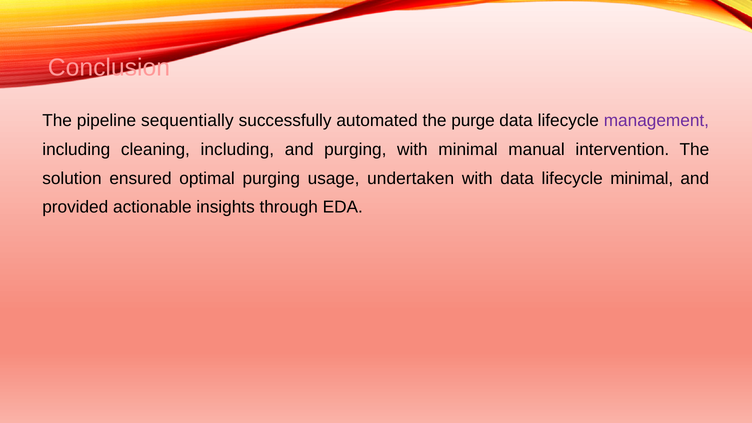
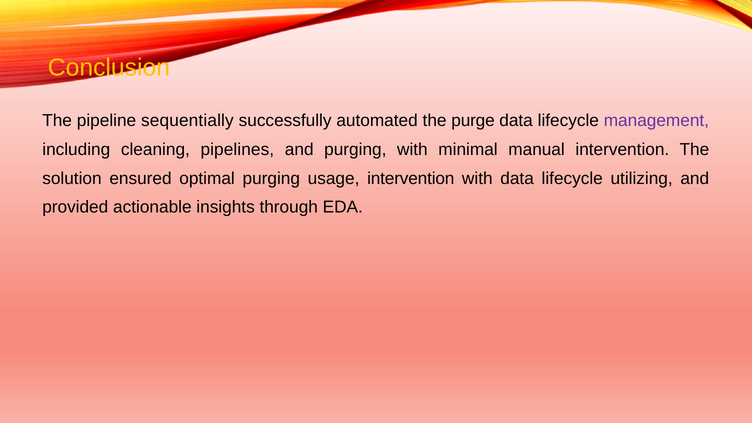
Conclusion colour: pink -> yellow (109, 68)
cleaning including: including -> pipelines (237, 149)
usage undertaken: undertaken -> intervention (411, 178)
lifecycle minimal: minimal -> utilizing (642, 178)
